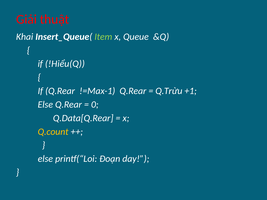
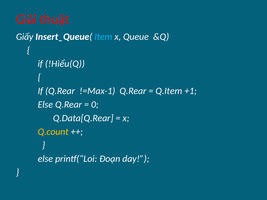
Khai: Khai -> Giấy (25, 37)
Item colour: light green -> light blue (103, 37)
Q.Trừu: Q.Trừu -> Q.Item (169, 91)
